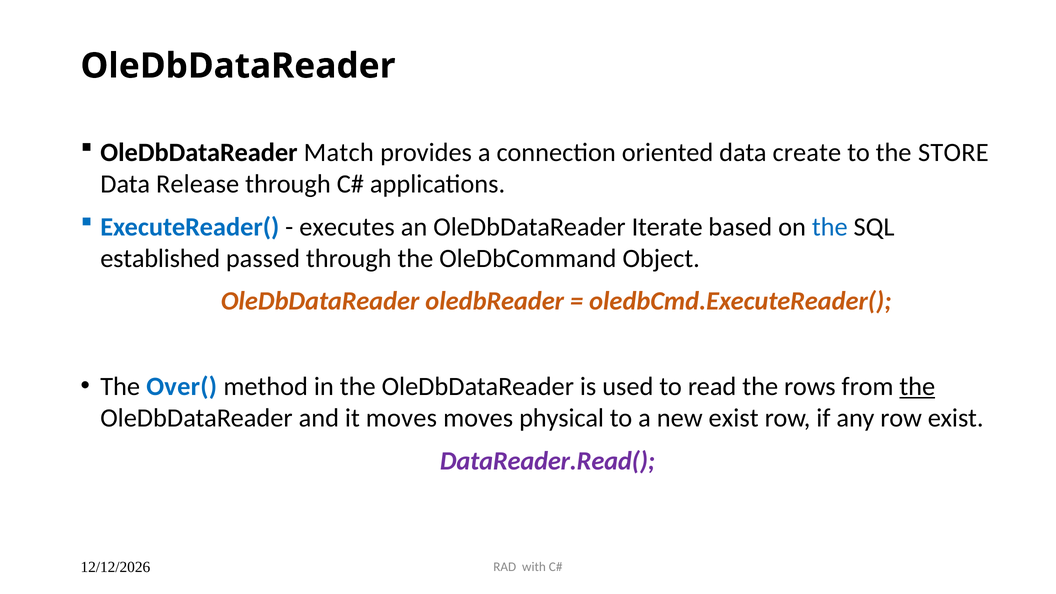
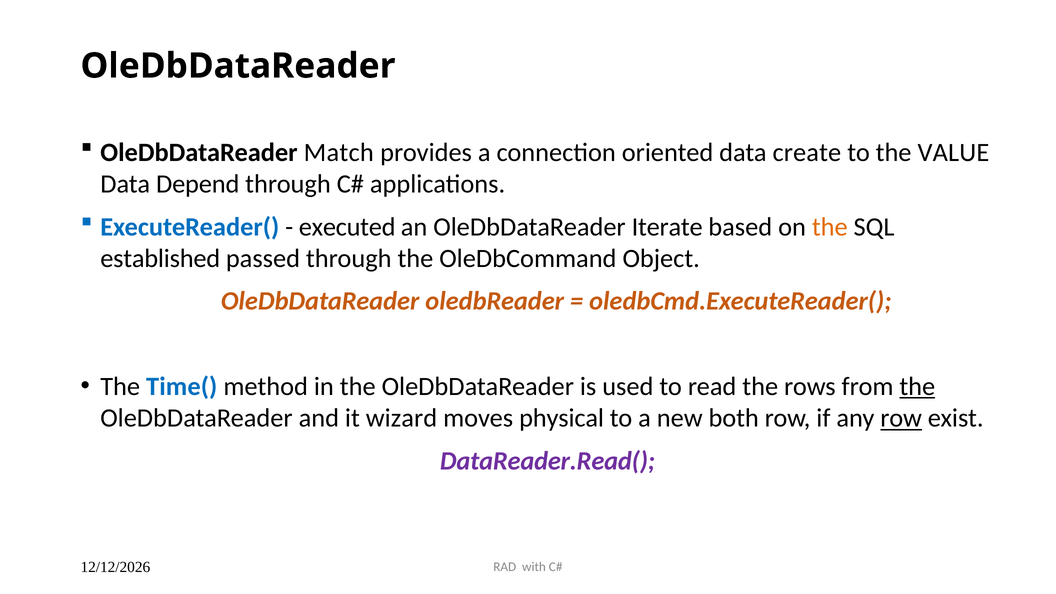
STORE: STORE -> VALUE (953, 152)
Release: Release -> Depend (198, 184)
executes: executes -> executed (347, 227)
the colour: blue -> orange (830, 227)
Over(: Over( -> Time( (182, 387)
it moves: moves -> wizard (401, 418)
new exist: exist -> both (734, 418)
row underline: none -> present (901, 418)
